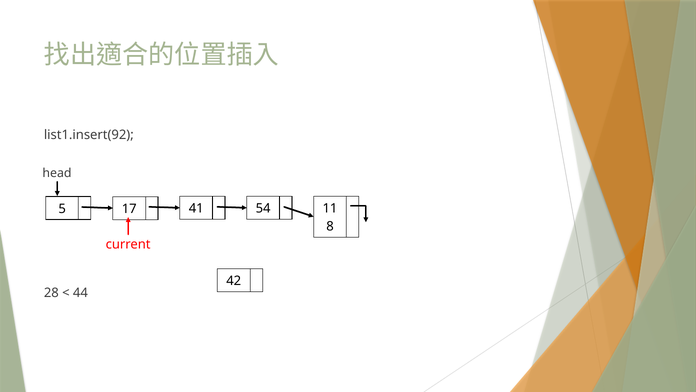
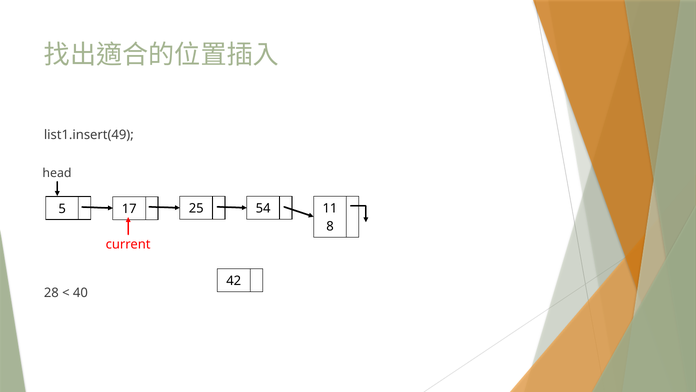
list1.insert(92: list1.insert(92 -> list1.insert(49 (89, 135)
41: 41 -> 25 (196, 208)
44: 44 -> 40 (80, 293)
